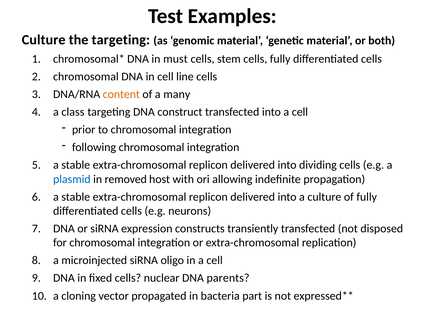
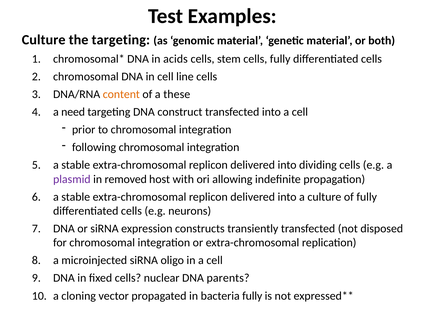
must: must -> acids (175, 59)
many: many -> these (177, 94)
class: class -> need (73, 112)
plasmid colour: blue -> purple (72, 179)
bacteria part: part -> fully (252, 296)
